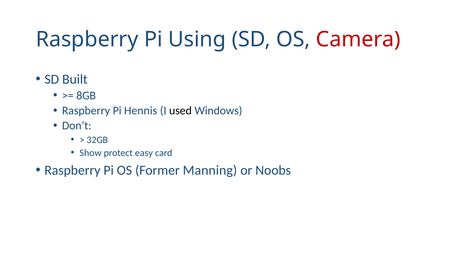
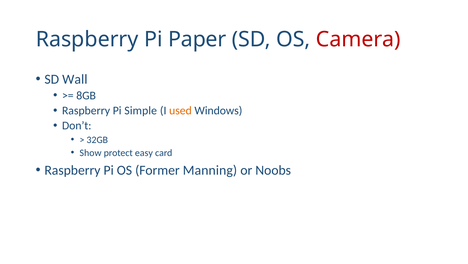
Using: Using -> Paper (197, 39)
Built: Built -> Wall (75, 79)
Hennis: Hennis -> Simple (141, 110)
used colour: black -> orange (180, 110)
